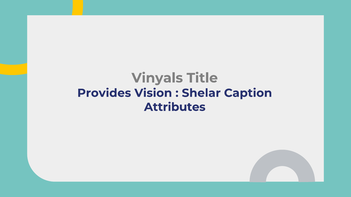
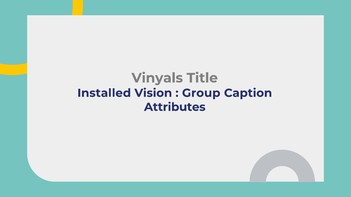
Provides: Provides -> Installed (104, 93)
Shelar: Shelar -> Group (201, 93)
